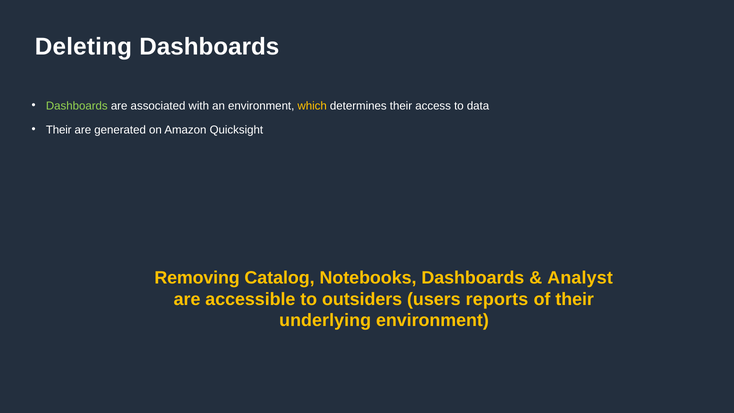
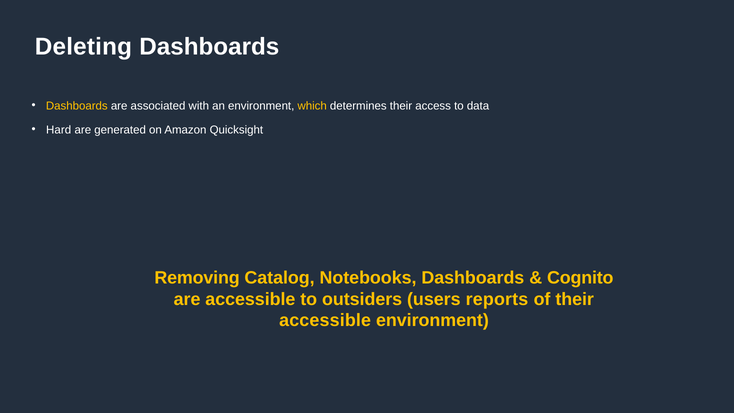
Dashboards colour: light green -> yellow (77, 106)
Their: Their -> Hard (59, 130)
Analyst: Analyst -> Cognito (580, 278)
underlying: underlying -> accessible (325, 321)
